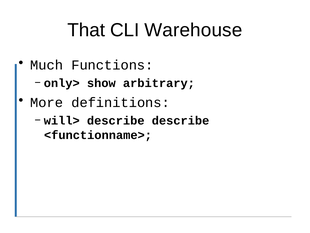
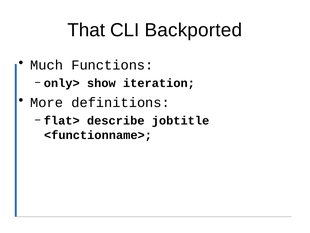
Warehouse: Warehouse -> Backported (193, 30)
arbitrary: arbitrary -> iteration (159, 83)
will>: will> -> flat> (62, 121)
describe describe: describe -> jobtitle (181, 121)
